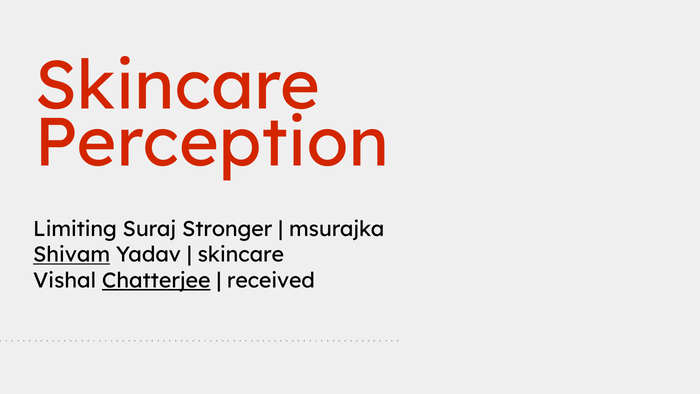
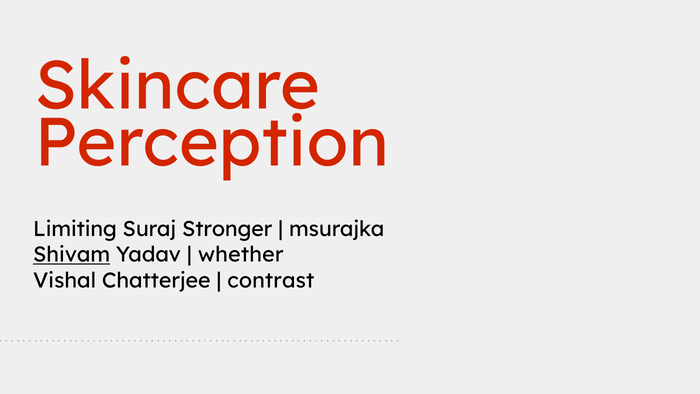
skincare: skincare -> whether (241, 255)
Chatterjee underline: present -> none (156, 280)
received: received -> contrast (271, 280)
